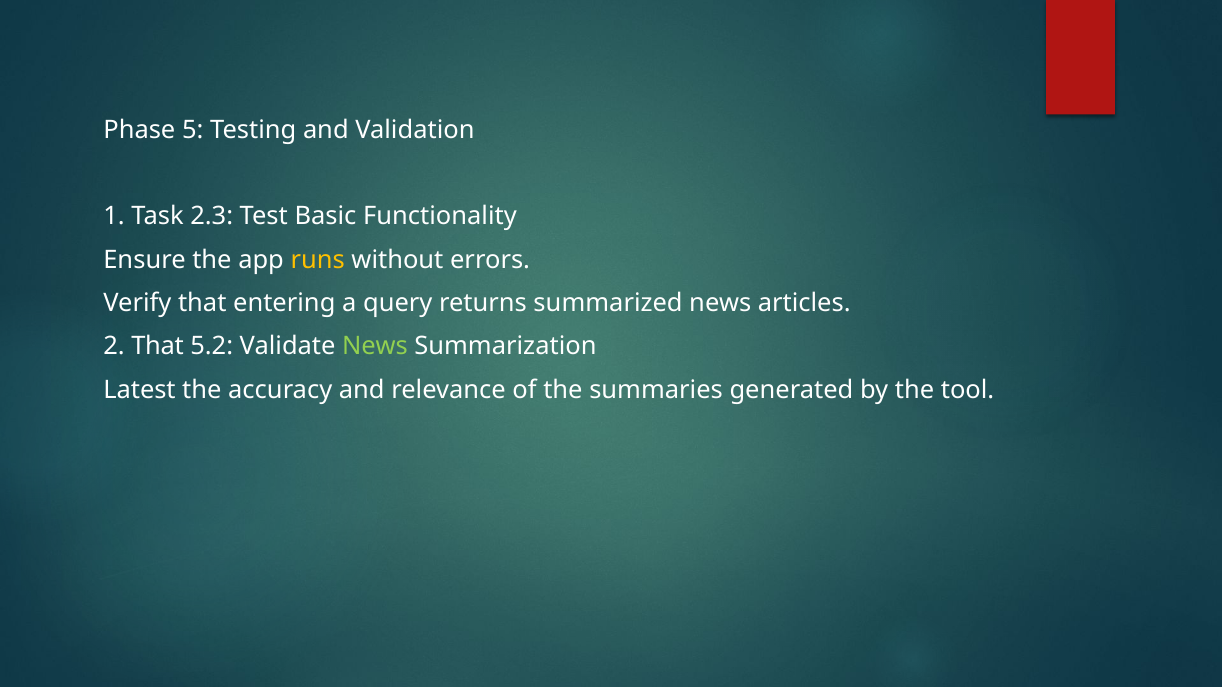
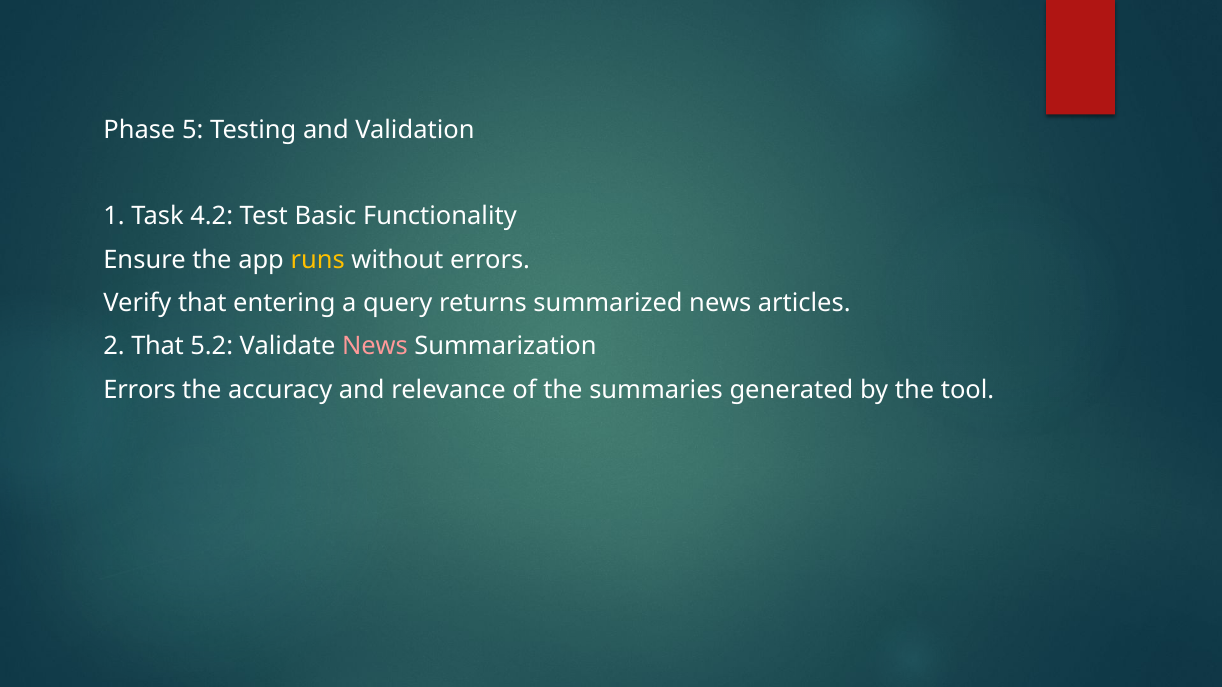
2.3: 2.3 -> 4.2 (212, 217)
News colour: light green -> pink (375, 347)
Latest: Latest -> Errors (140, 390)
